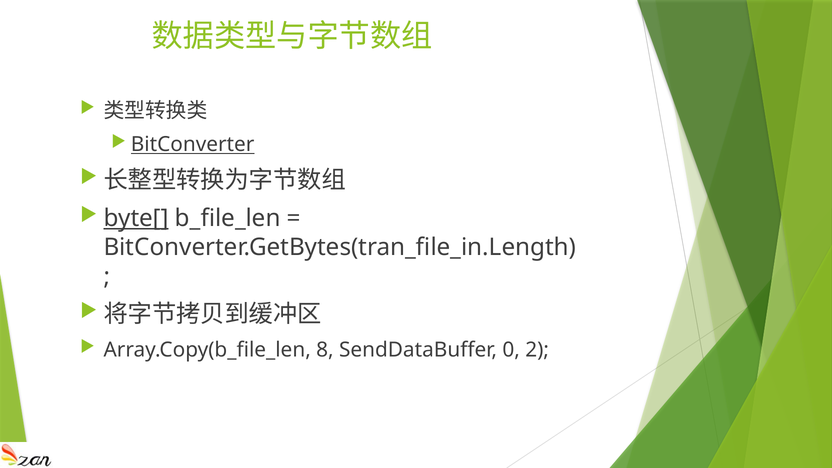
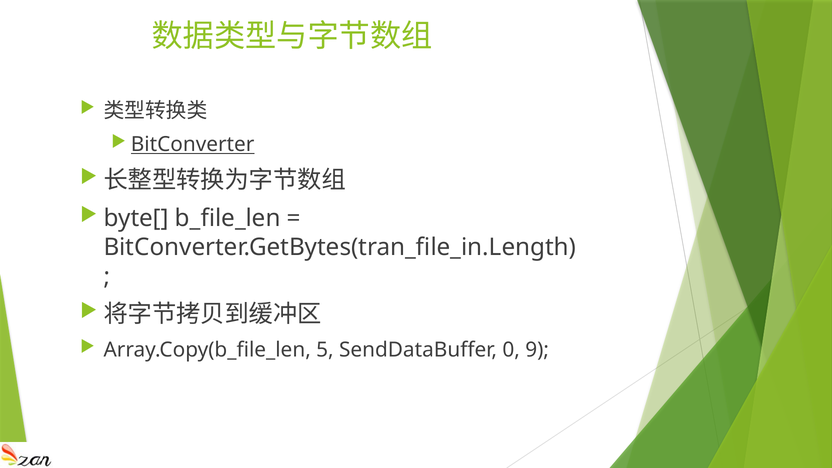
byte[ underline: present -> none (136, 218)
8: 8 -> 5 (325, 350)
2: 2 -> 9 (537, 350)
